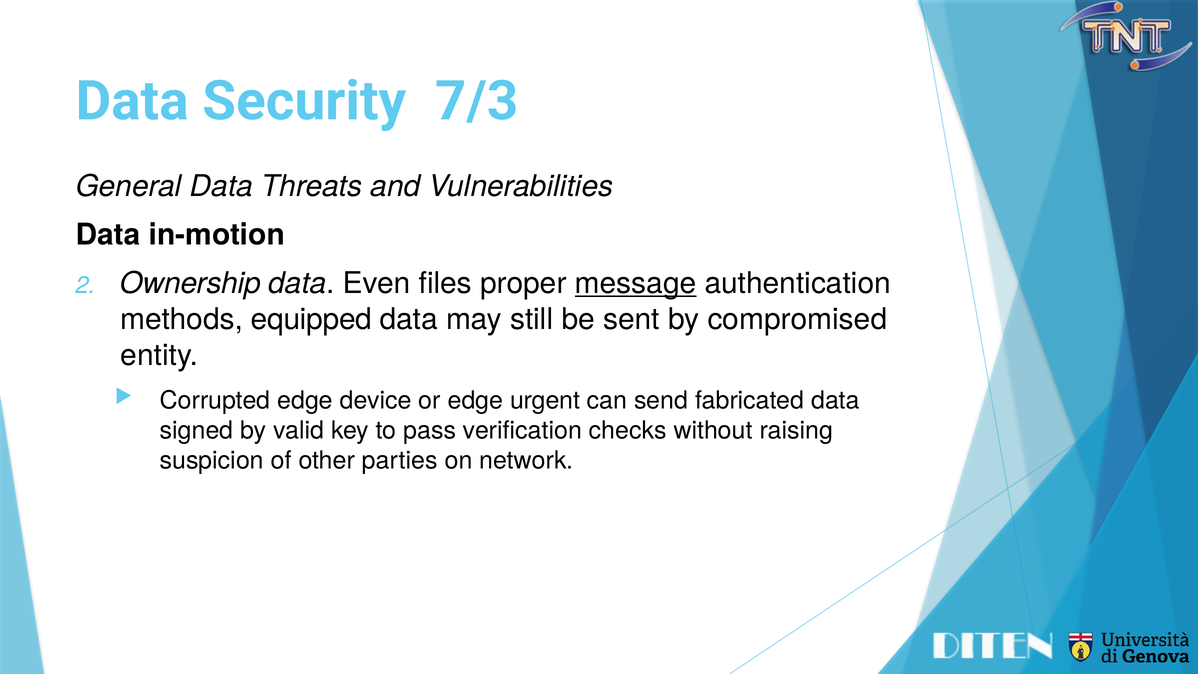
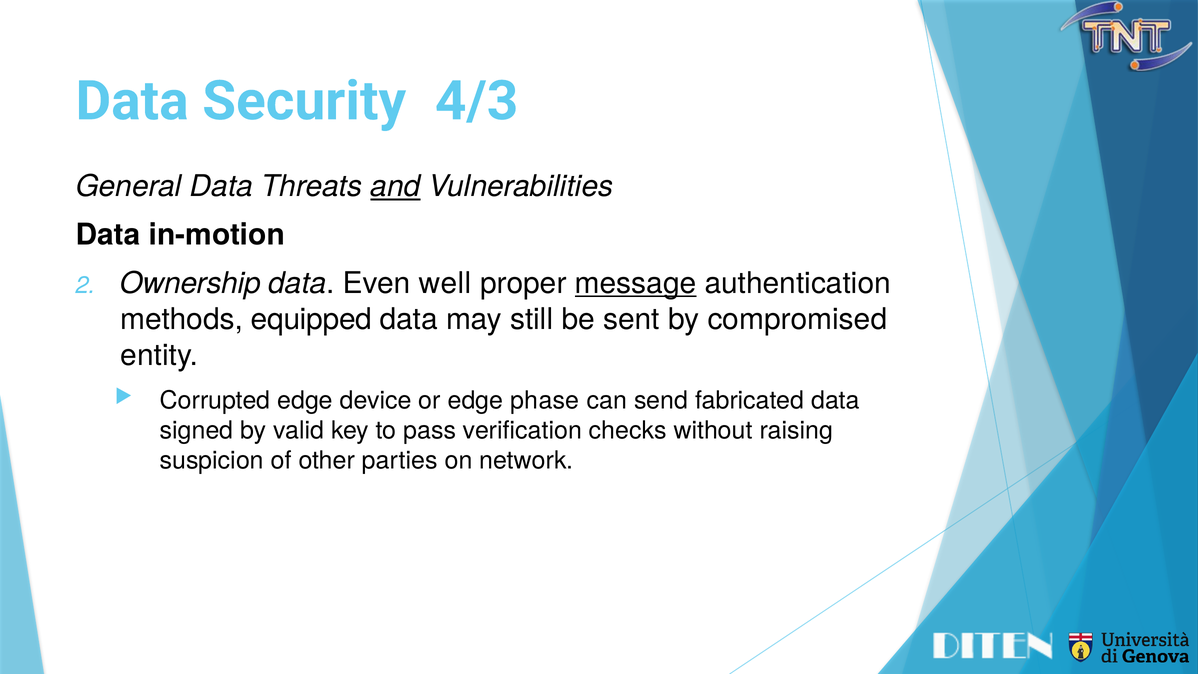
7/3: 7/3 -> 4/3 (477, 101)
and underline: none -> present (395, 187)
files: files -> well (445, 283)
urgent: urgent -> phase (545, 400)
